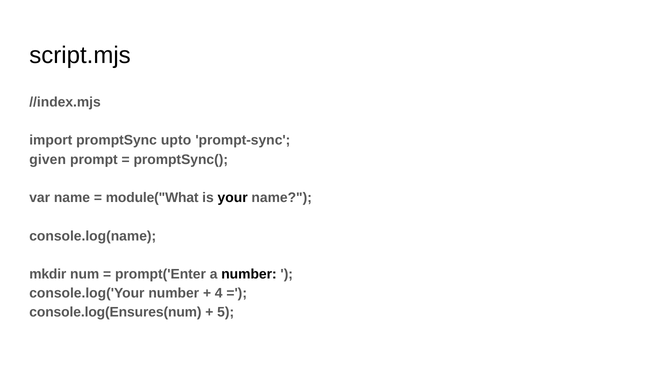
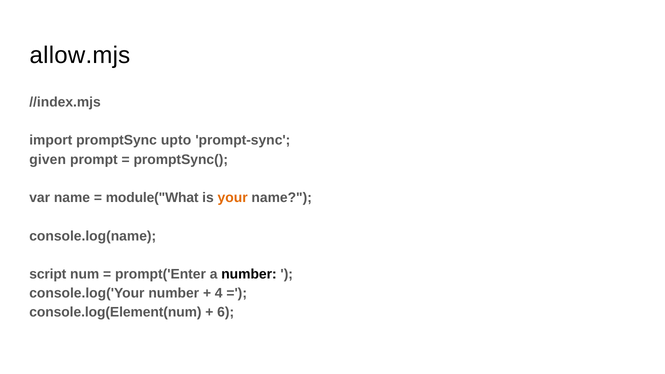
script.mjs: script.mjs -> allow.mjs (80, 55)
your colour: black -> orange (233, 198)
mkdir: mkdir -> script (48, 274)
console.log(Ensures(num: console.log(Ensures(num -> console.log(Element(num (115, 312)
5: 5 -> 6 (226, 312)
